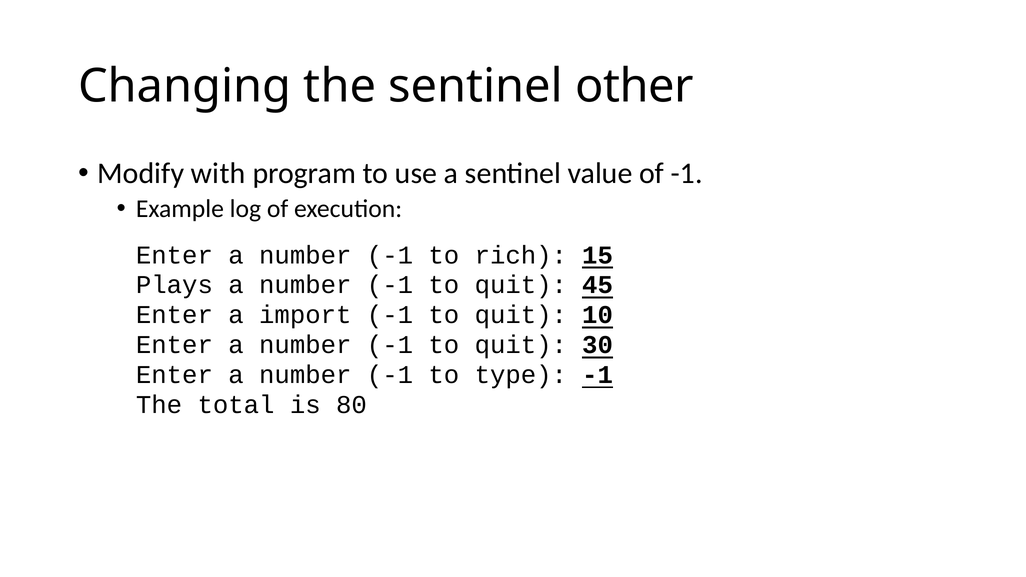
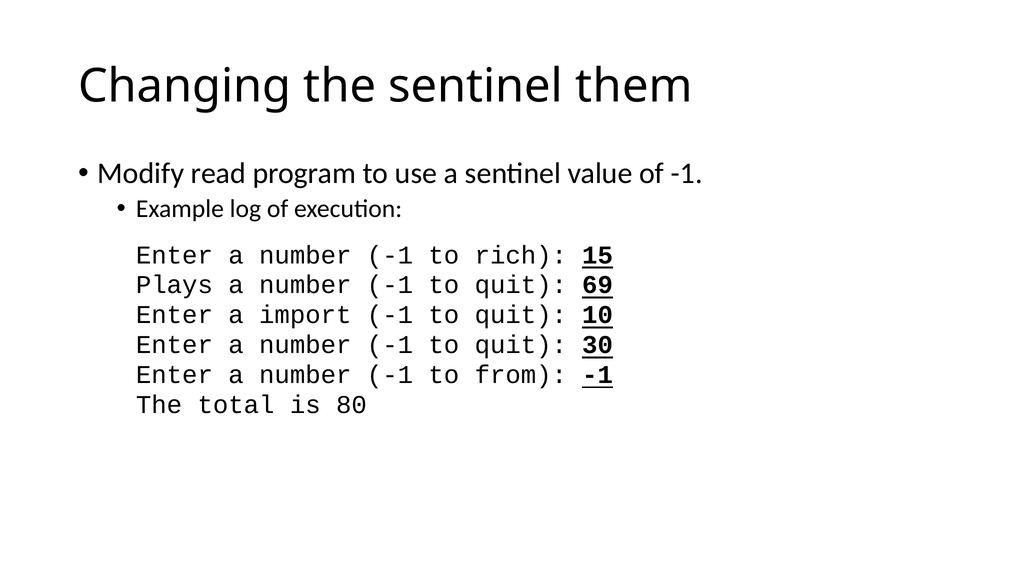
other: other -> them (634, 86)
with: with -> read (218, 173)
45: 45 -> 69 (598, 285)
type: type -> from (521, 375)
